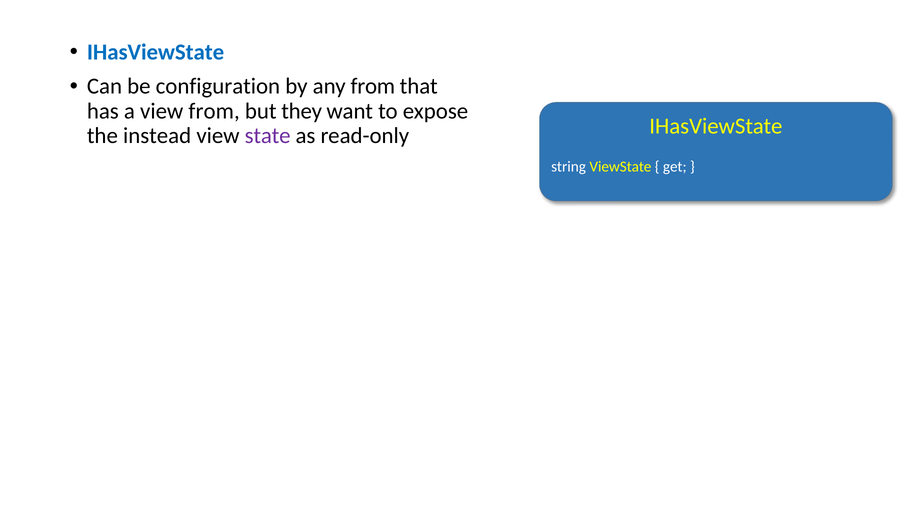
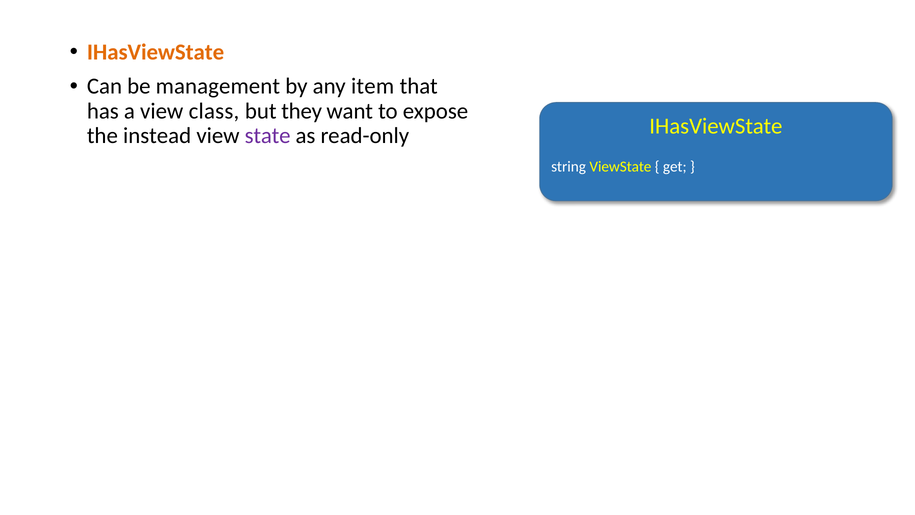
IHasViewState colour: blue -> orange (156, 52)
configuration: configuration -> management (218, 86)
any from: from -> item (373, 86)
view from: from -> class (214, 111)
